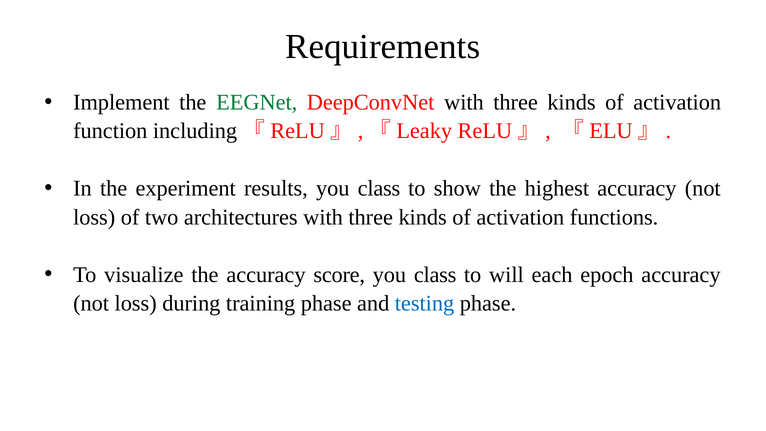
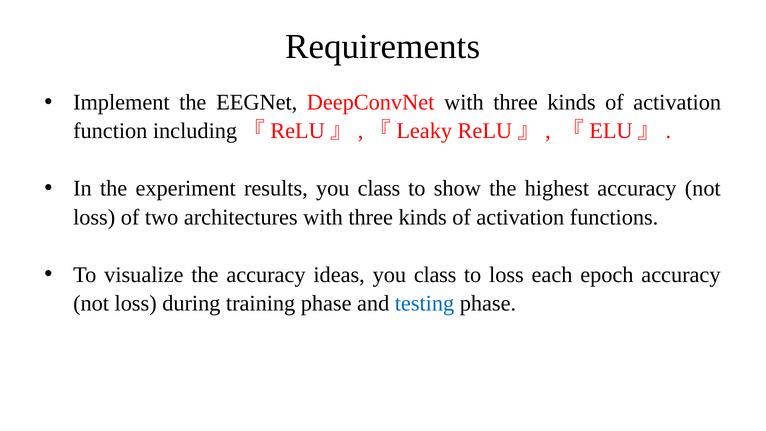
EEGNet colour: green -> black (257, 102)
score: score -> ideas (339, 275)
to will: will -> loss (506, 275)
